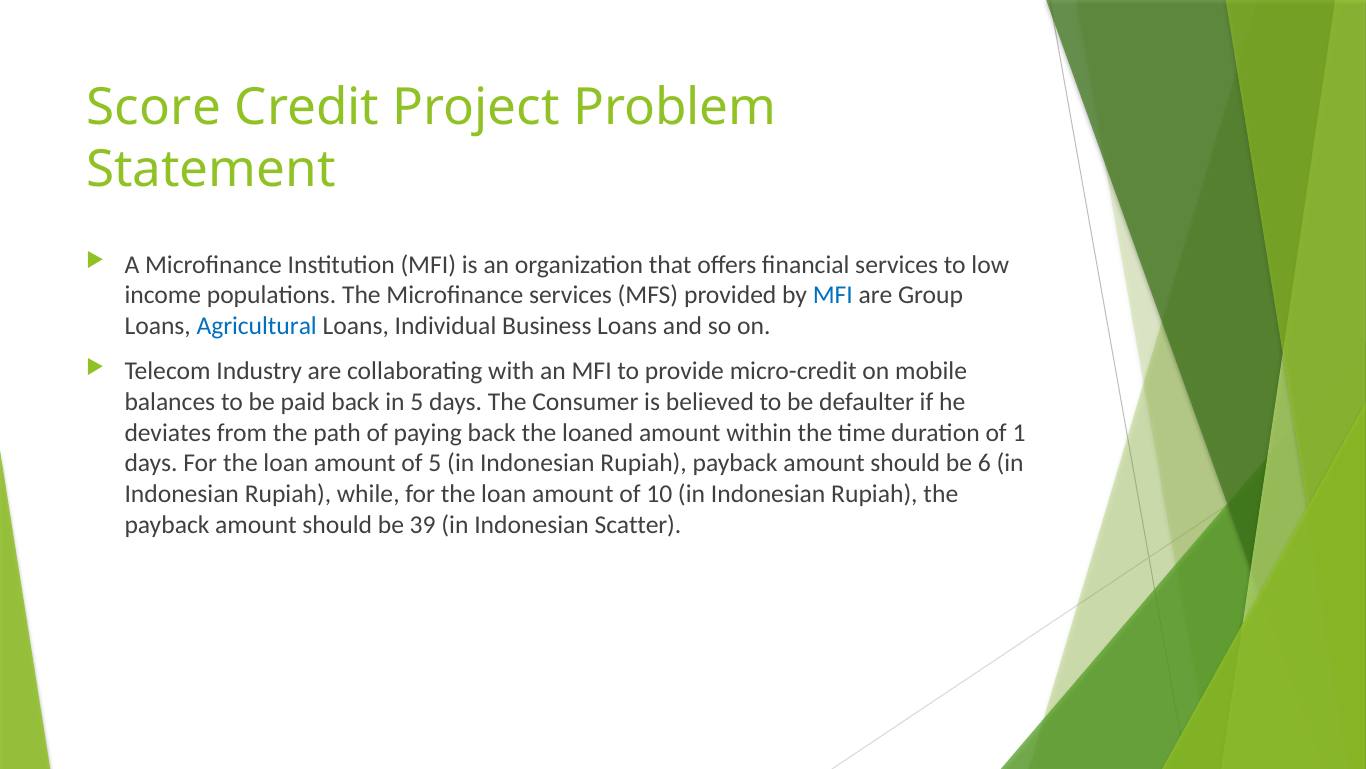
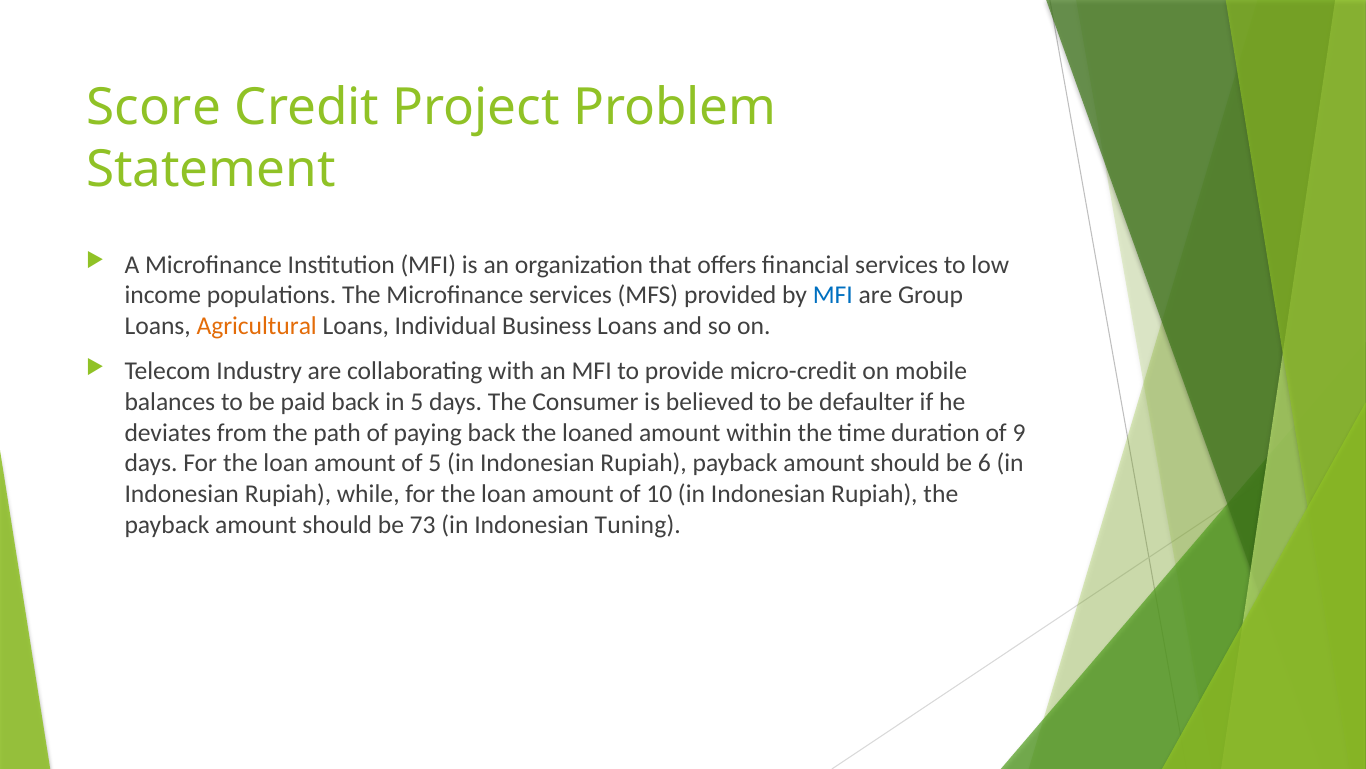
Agricultural colour: blue -> orange (257, 326)
1: 1 -> 9 (1019, 432)
39: 39 -> 73 (423, 524)
Scatter: Scatter -> Tuning (638, 524)
